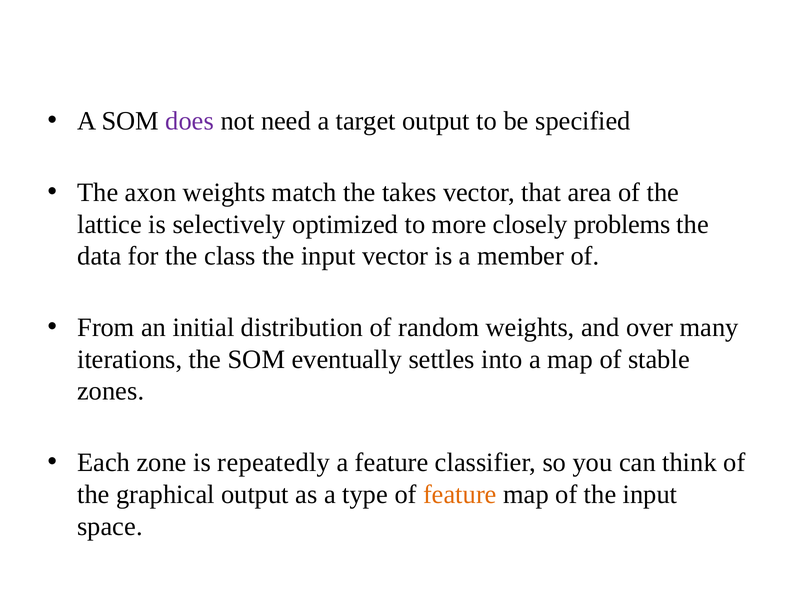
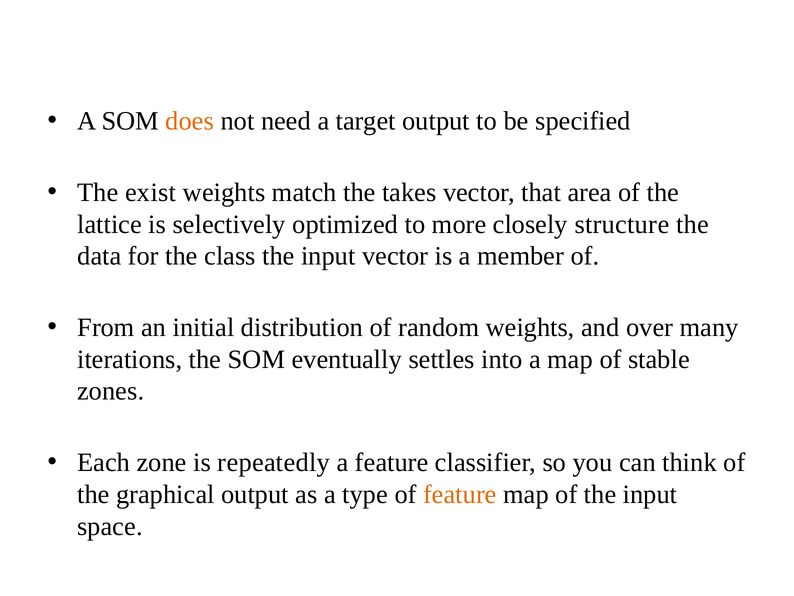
does colour: purple -> orange (190, 121)
axon: axon -> exist (151, 192)
problems: problems -> structure (622, 224)
